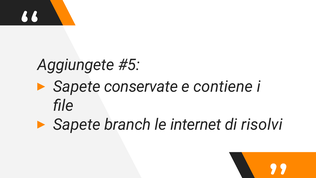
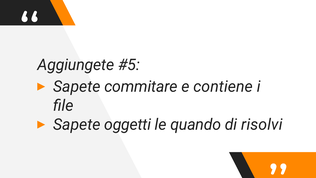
conservate: conservate -> commitare (141, 87)
branch: branch -> oggetti (128, 124)
internet: internet -> quando (196, 124)
